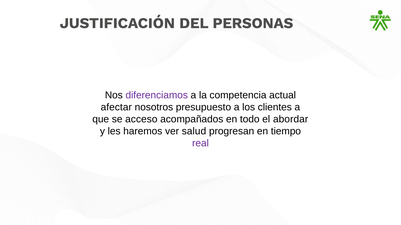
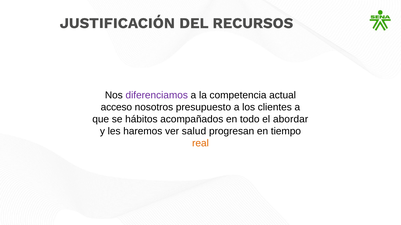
PERSONAS: PERSONAS -> RECURSOS (253, 23)
afectar: afectar -> acceso (116, 107)
acceso: acceso -> hábitos (141, 119)
real colour: purple -> orange (200, 144)
